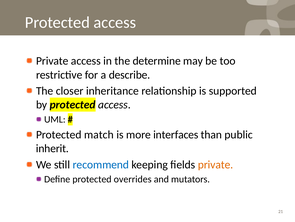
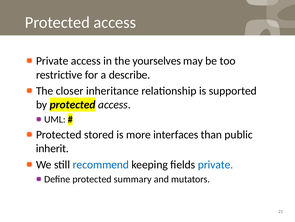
determine: determine -> yourselves (157, 61)
match: match -> stored (99, 134)
private colour: orange -> blue (216, 164)
overrides: overrides -> summary (133, 179)
